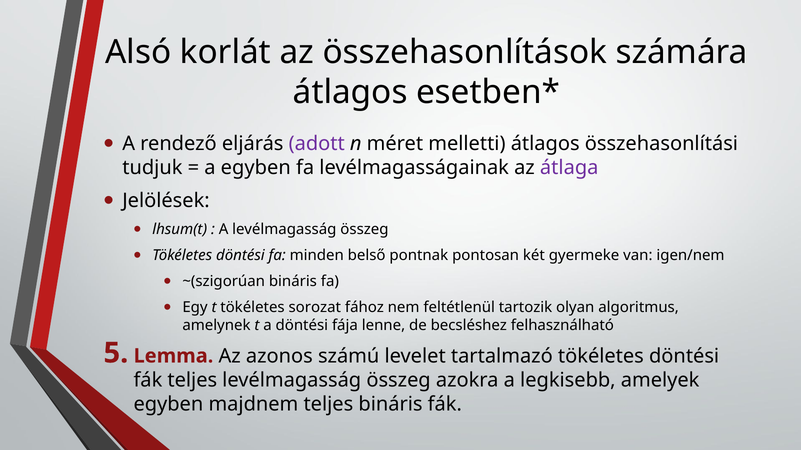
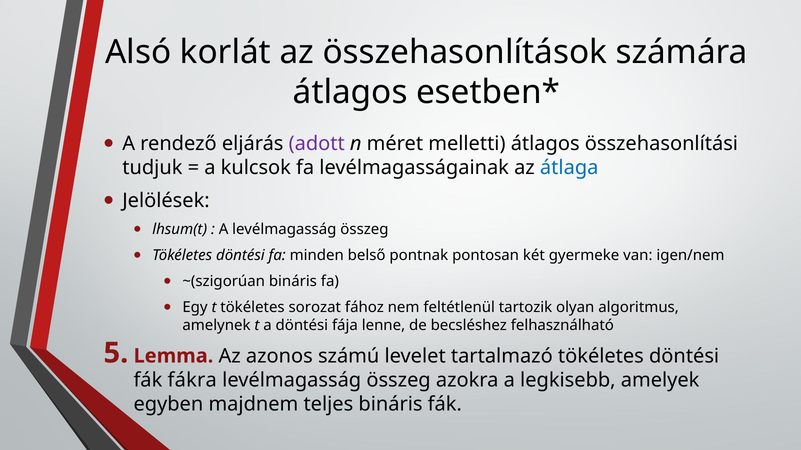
a egyben: egyben -> kulcsok (256, 168)
átlaga colour: purple -> blue (569, 168)
fák teljes: teljes -> fákra (192, 380)
